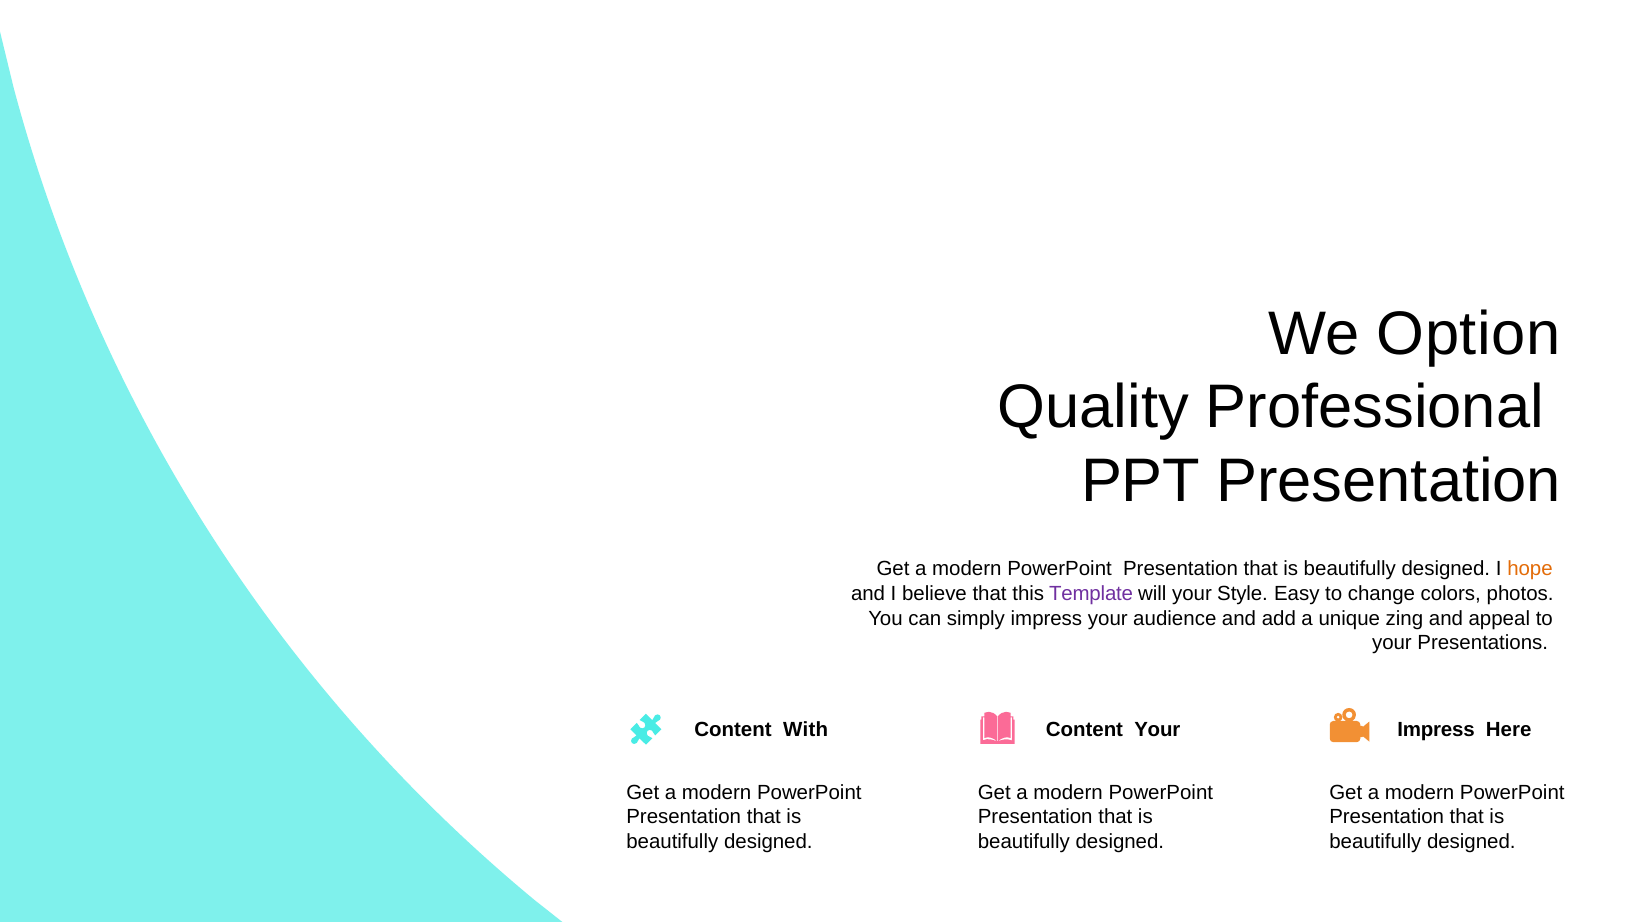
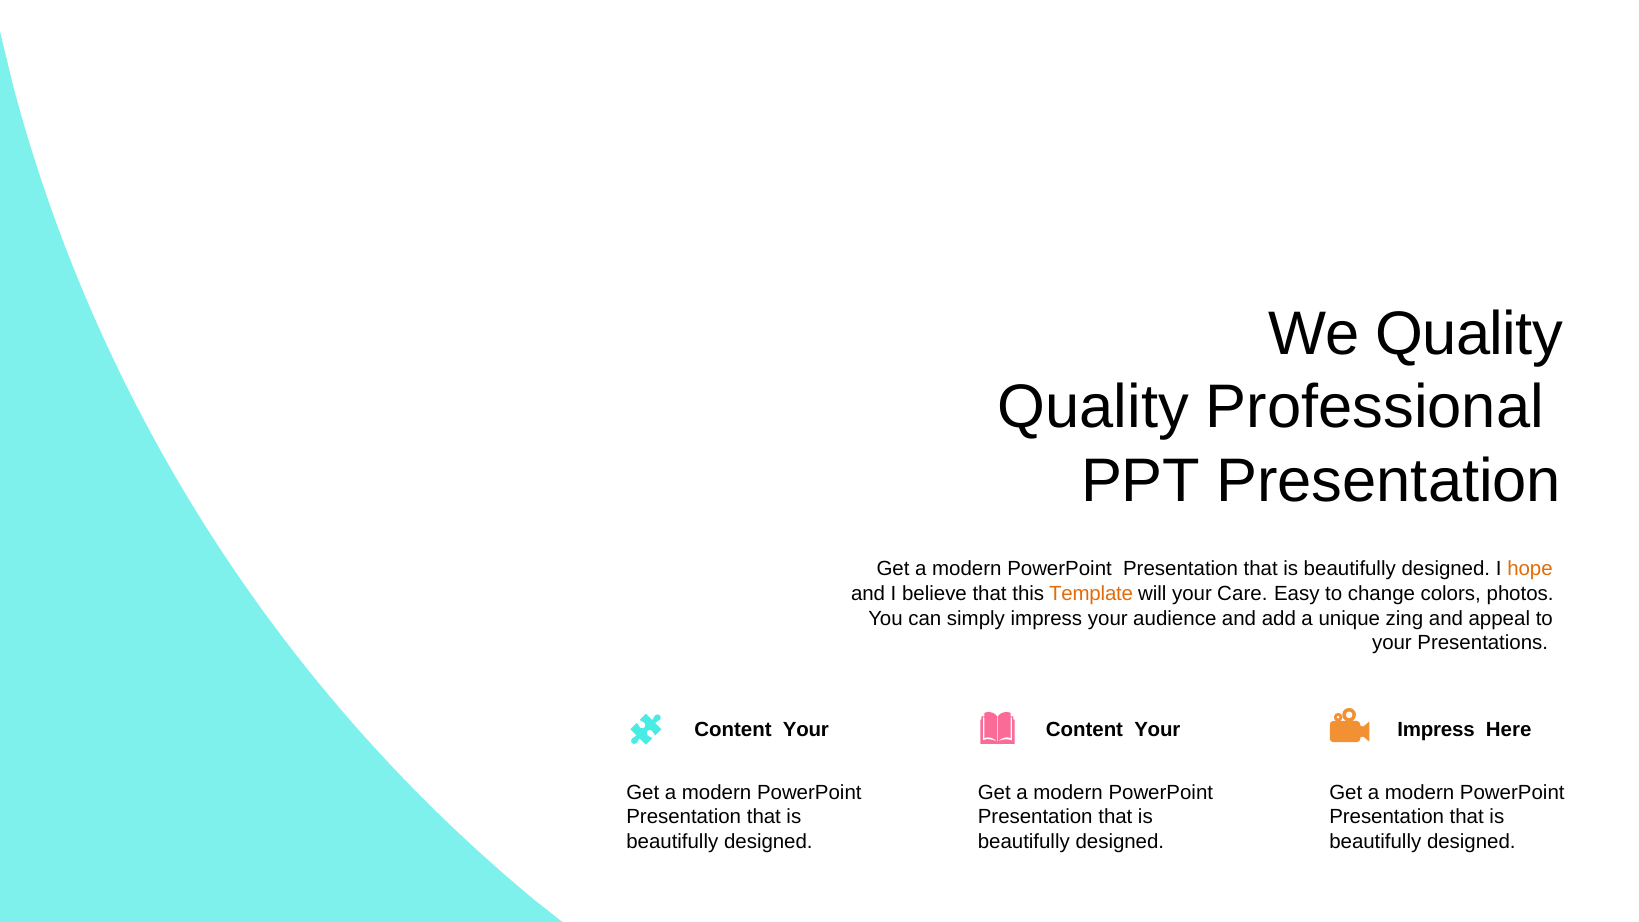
We Option: Option -> Quality (1469, 334)
Template colour: purple -> orange (1091, 594)
Style: Style -> Care (1242, 594)
With: With -> Your (806, 730)
